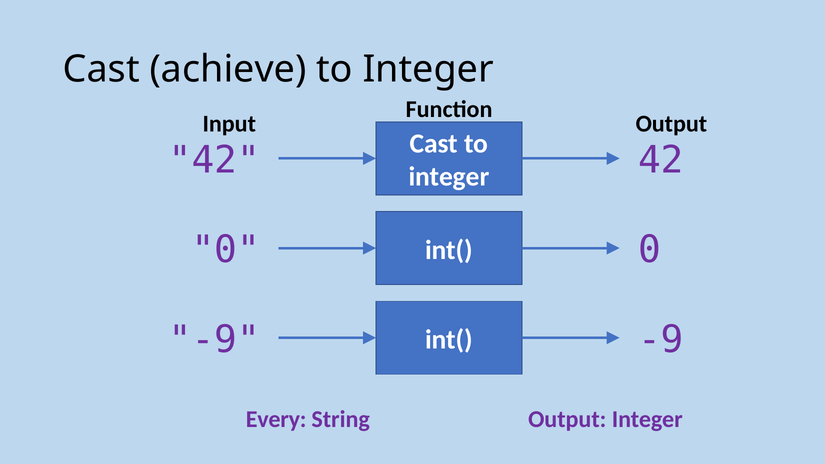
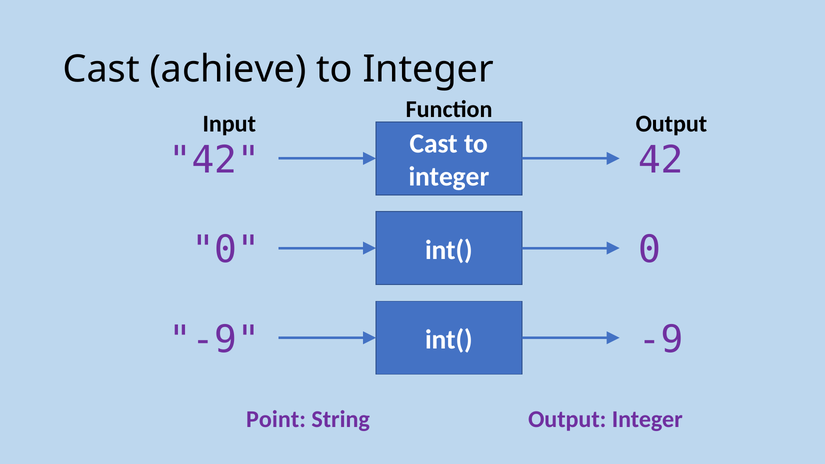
Every: Every -> Point (276, 419)
